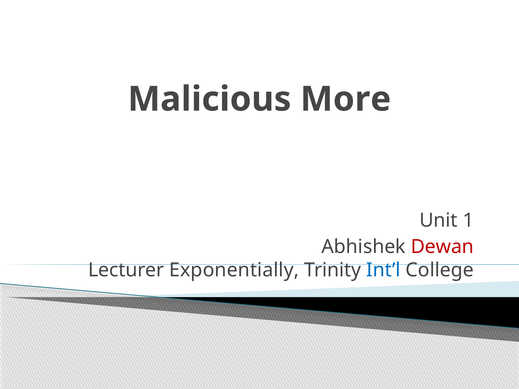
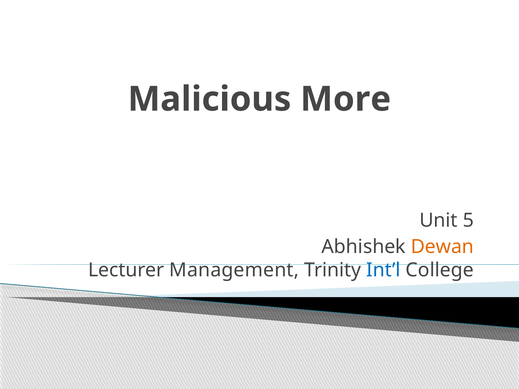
1: 1 -> 5 (468, 221)
Dewan colour: red -> orange (442, 247)
Exponentially: Exponentially -> Management (234, 270)
